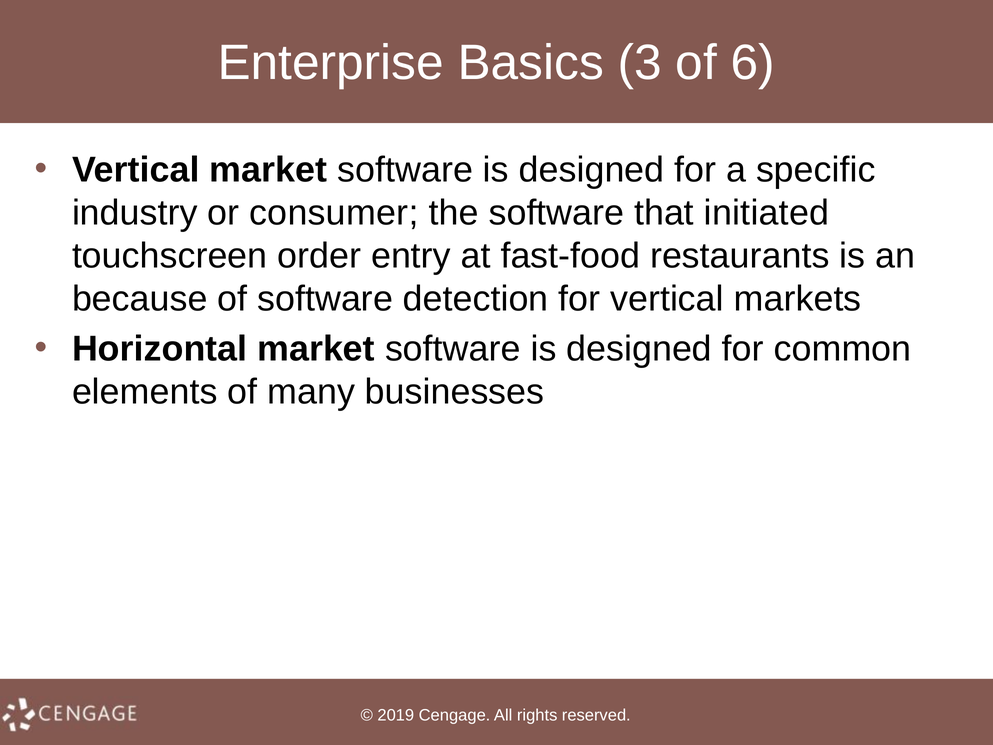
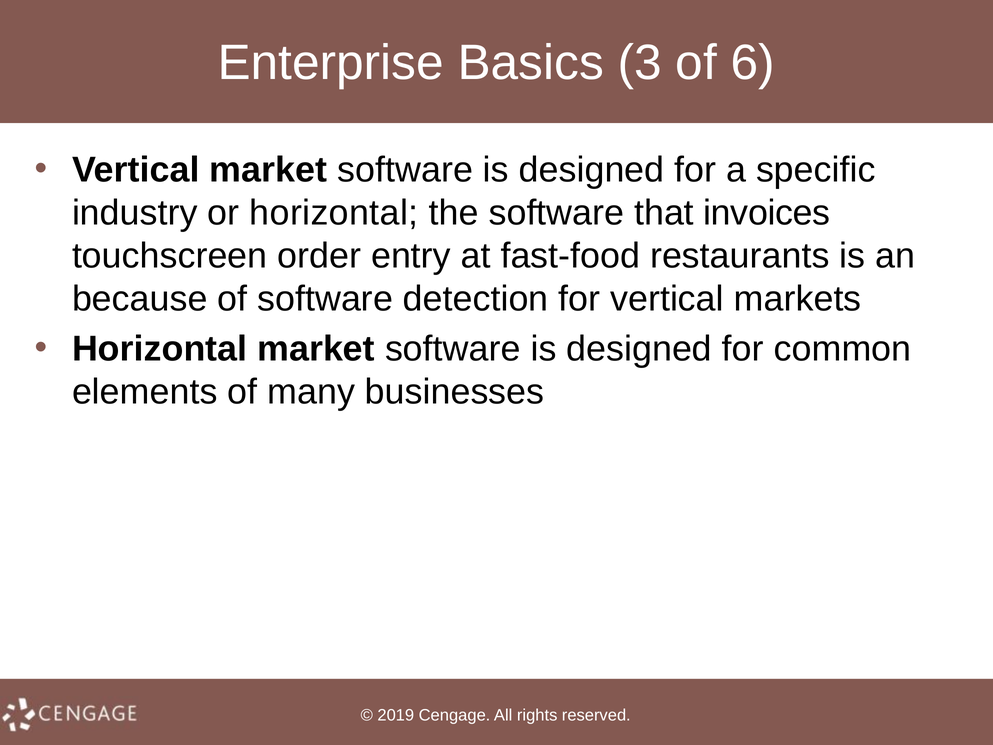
or consumer: consumer -> horizontal (334, 213)
initiated: initiated -> invoices (767, 213)
